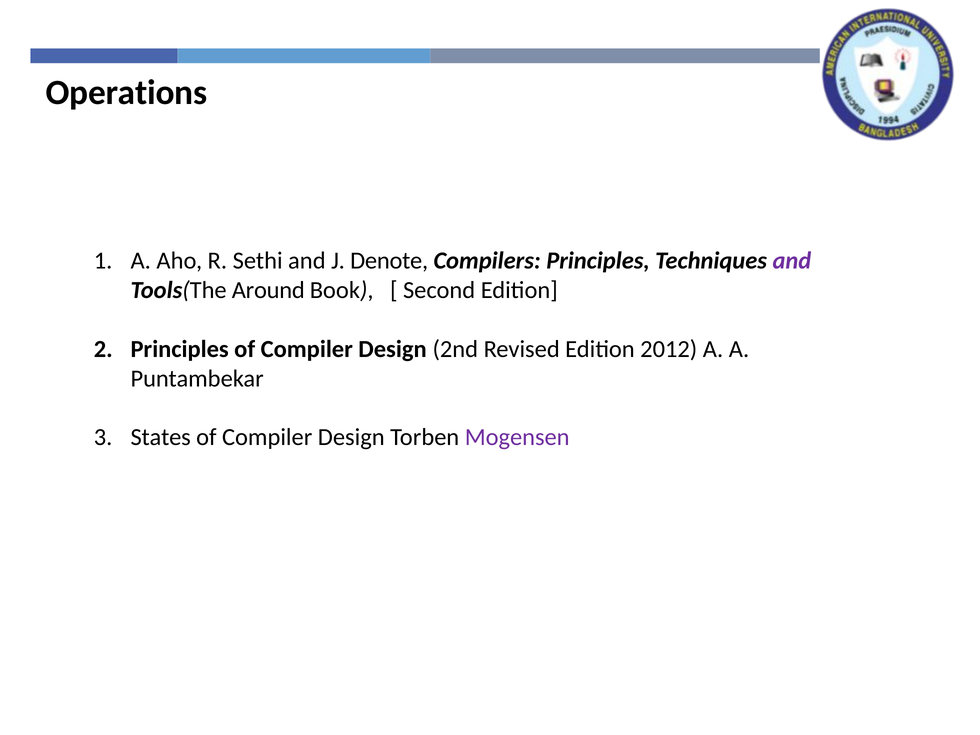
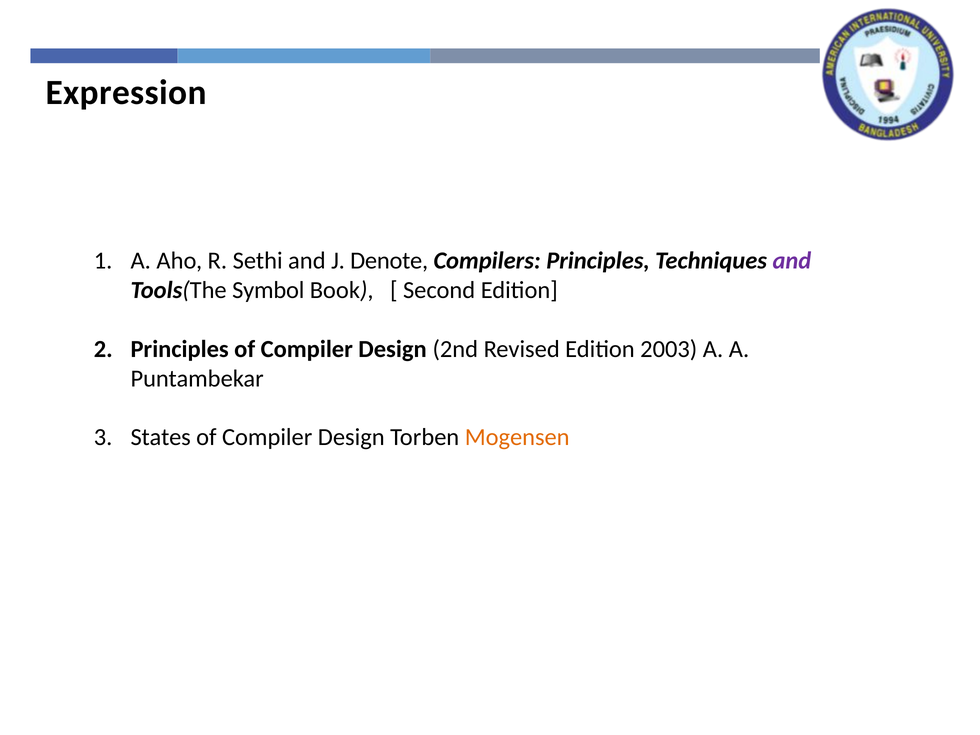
Operations: Operations -> Expression (126, 92)
Around: Around -> Symbol (268, 290)
2012: 2012 -> 2003 (669, 349)
Mogensen colour: purple -> orange (517, 437)
